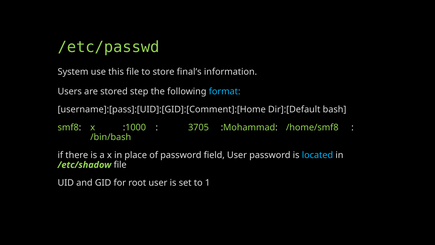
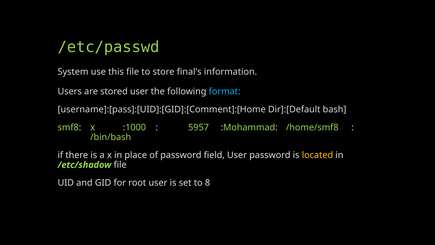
stored step: step -> user (139, 91)
3705: 3705 -> 5957 (199, 127)
located colour: light blue -> yellow (317, 155)
1: 1 -> 8 (208, 183)
